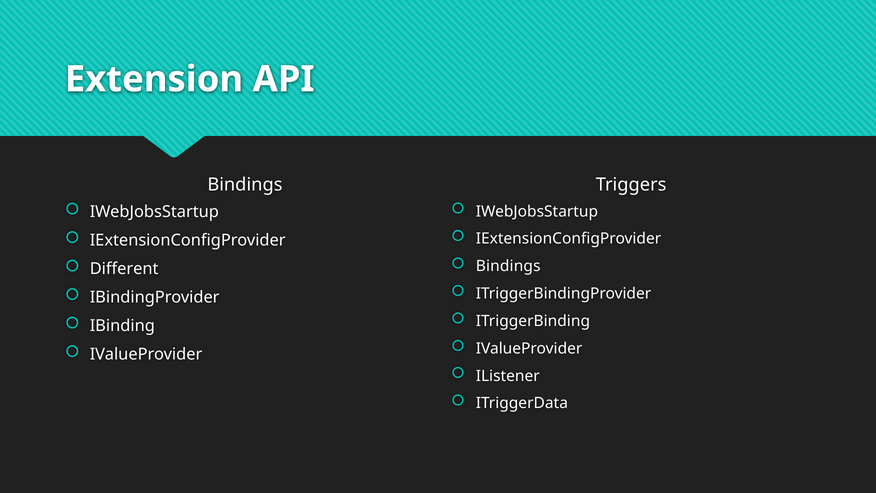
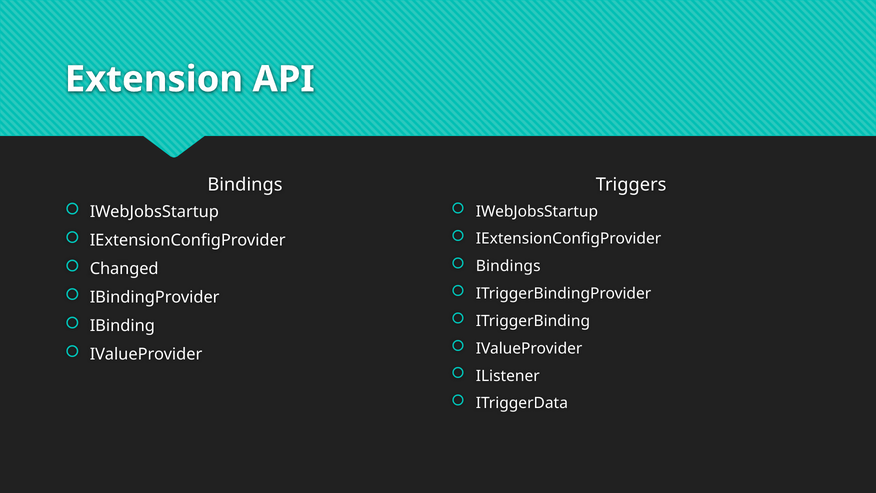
Different: Different -> Changed (124, 269)
